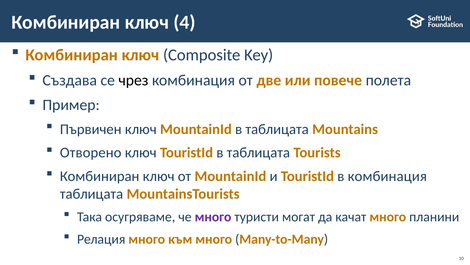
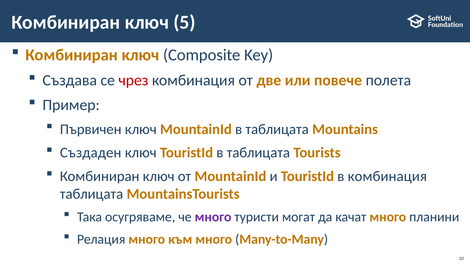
4: 4 -> 5 (185, 22)
чрез colour: black -> red (133, 80)
Отворено: Отворено -> Създаден (91, 152)
